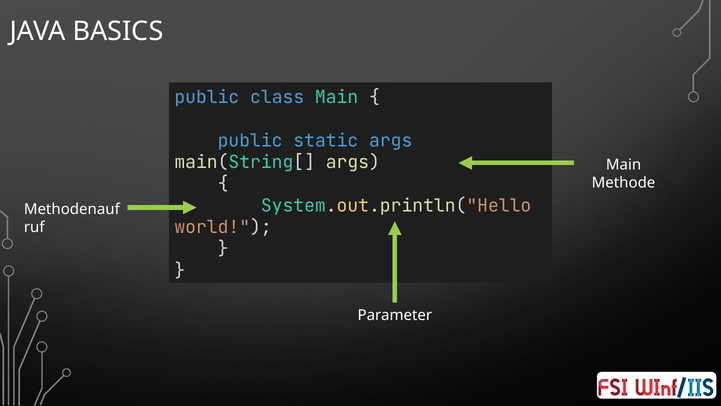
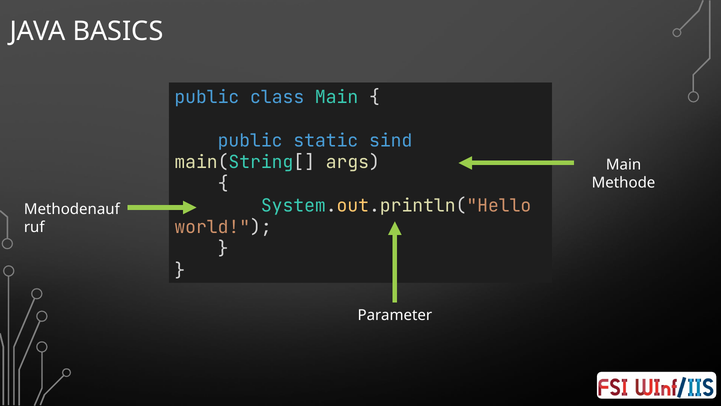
static args: args -> sind (391, 141)
